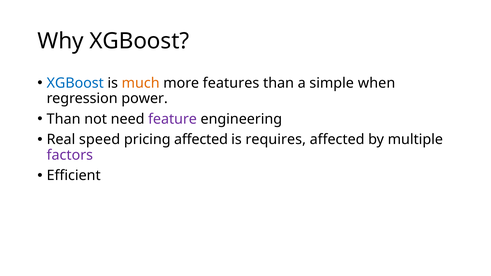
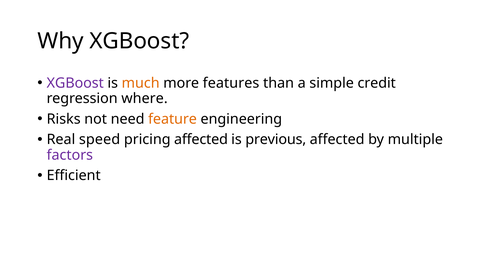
XGBoost colour: blue -> purple (75, 83)
when: when -> credit (377, 83)
power: power -> where (145, 98)
Than: Than -> Risks (64, 119)
feature colour: purple -> orange (172, 119)
requires: requires -> previous (276, 140)
